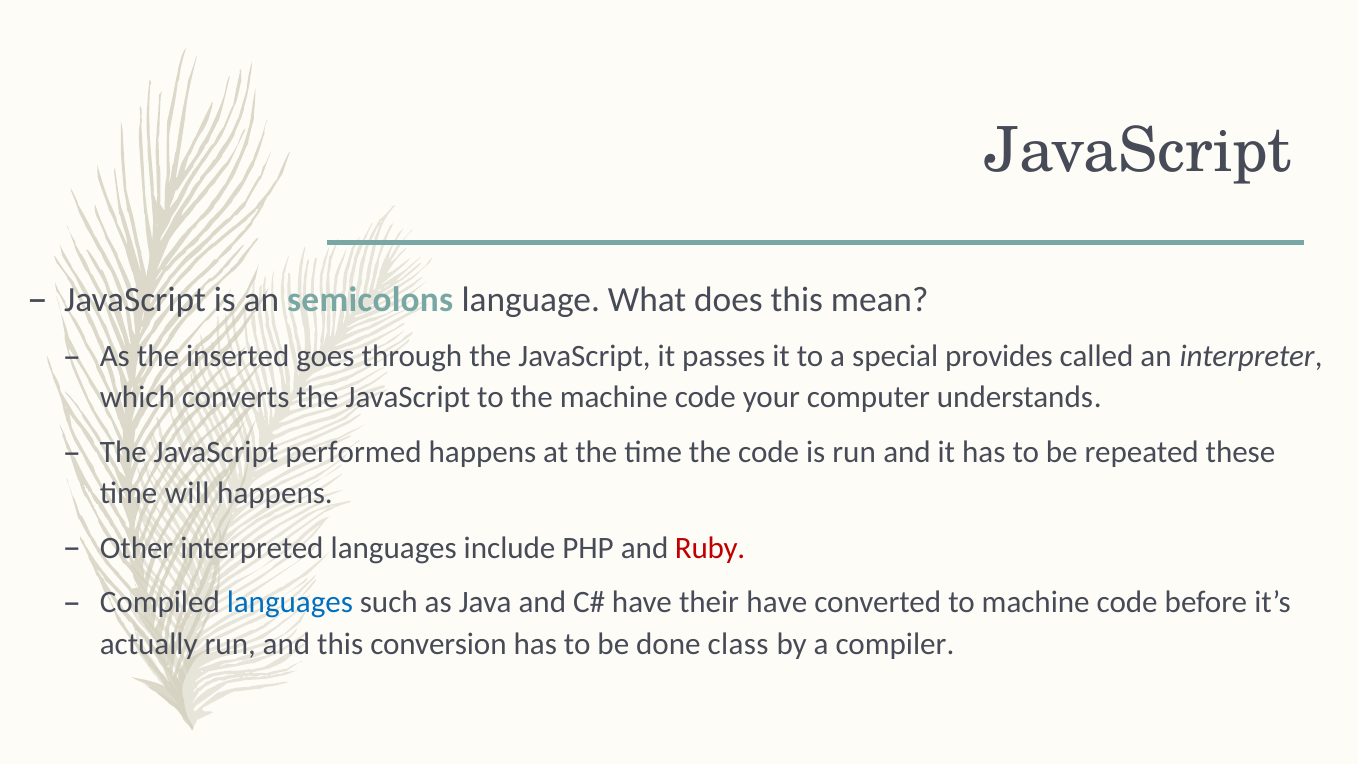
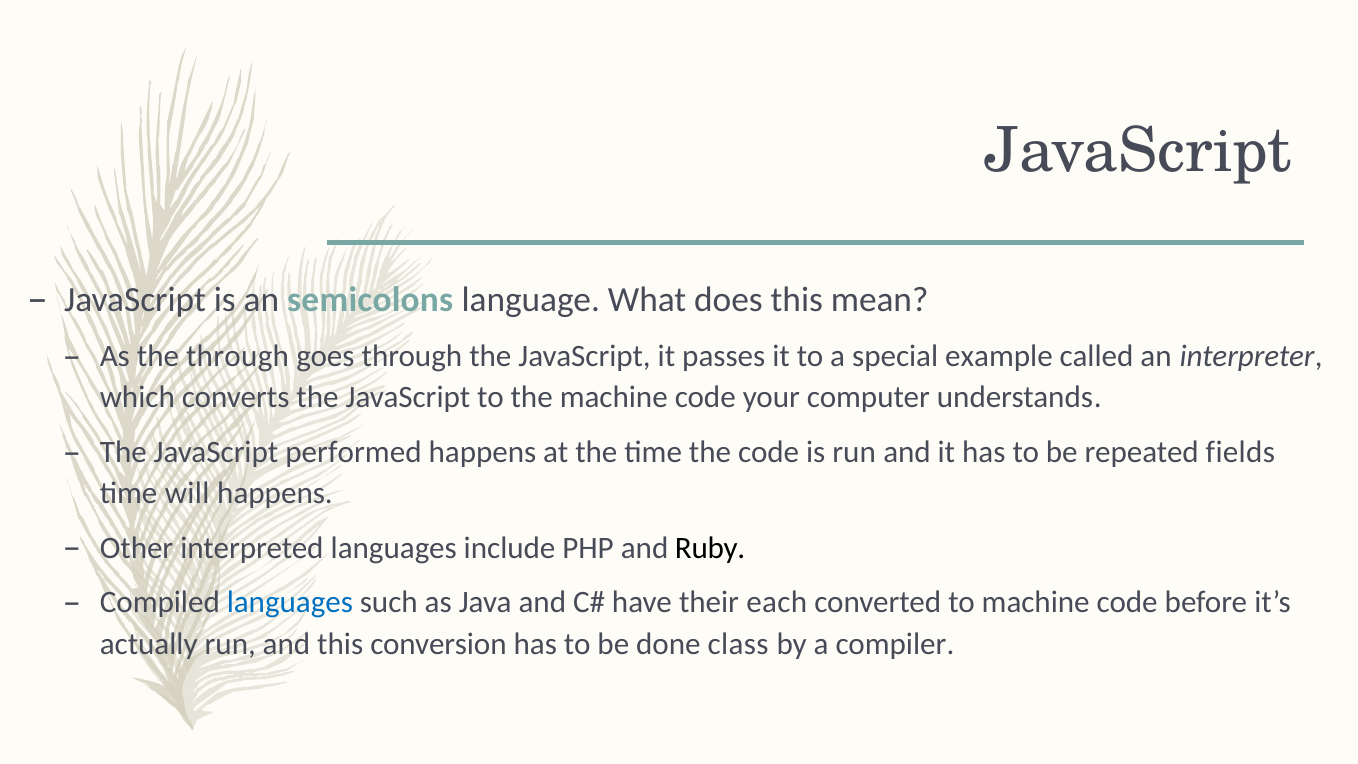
the inserted: inserted -> through (238, 356)
provides: provides -> example (999, 356)
these: these -> fields (1240, 452)
Ruby colour: red -> black (710, 548)
their have: have -> each (777, 602)
